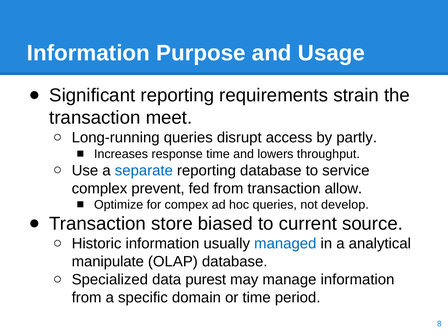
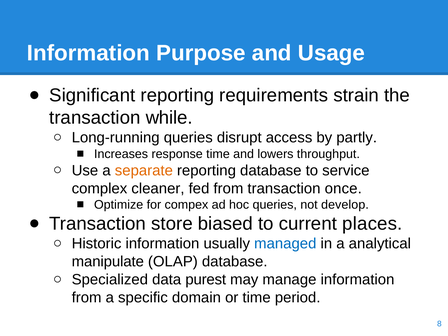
meet: meet -> while (169, 118)
separate colour: blue -> orange (144, 171)
prevent: prevent -> cleaner (158, 188)
allow: allow -> once (343, 188)
source: source -> places (372, 224)
